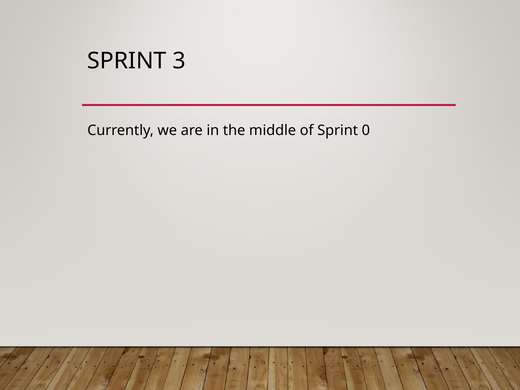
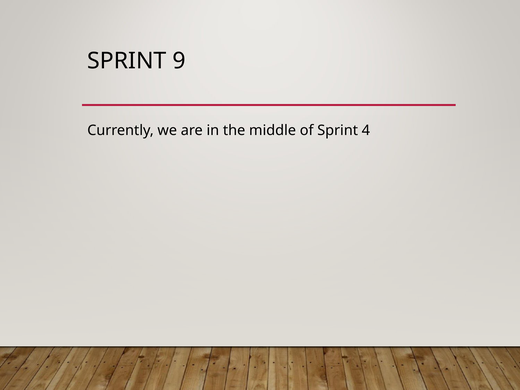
3: 3 -> 9 (179, 61)
0: 0 -> 4 (366, 130)
